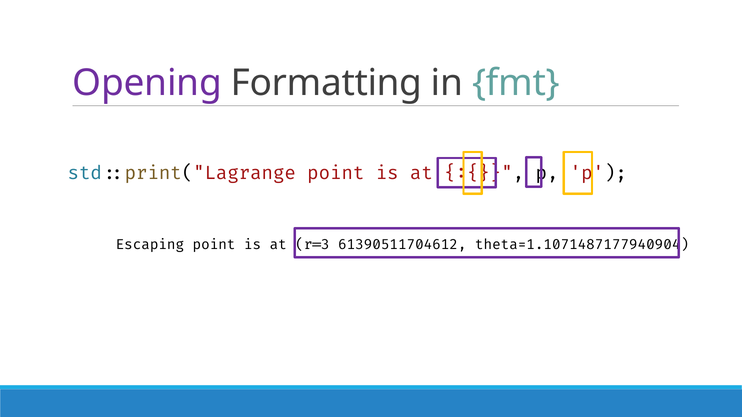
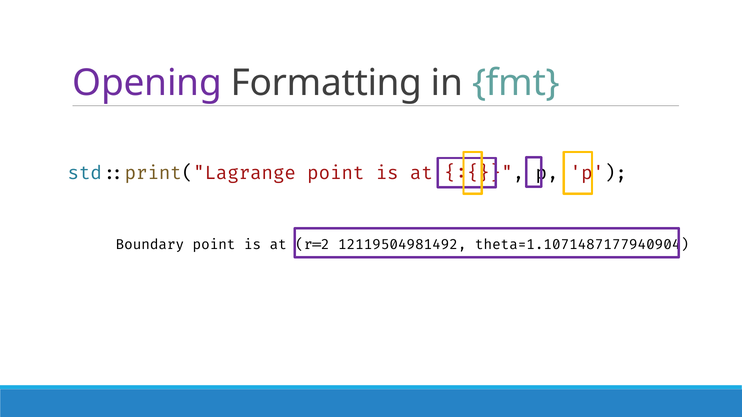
Escaping: Escaping -> Boundary (150, 245)
r=3.61390511704612: r=3.61390511704612 -> r=2.12119504981492 (381, 245)
